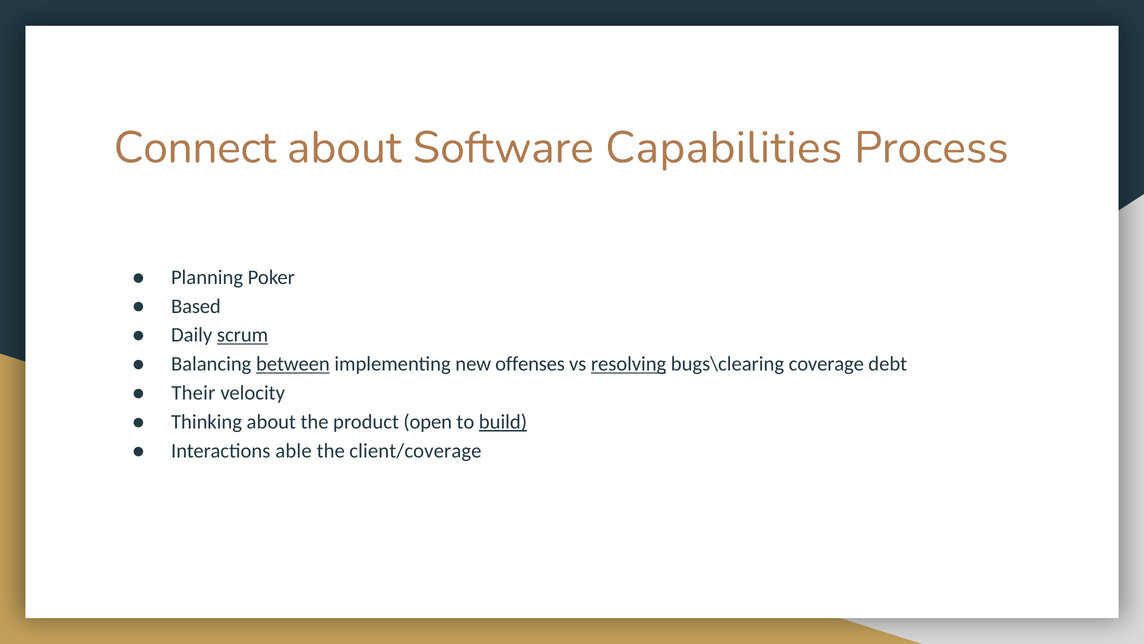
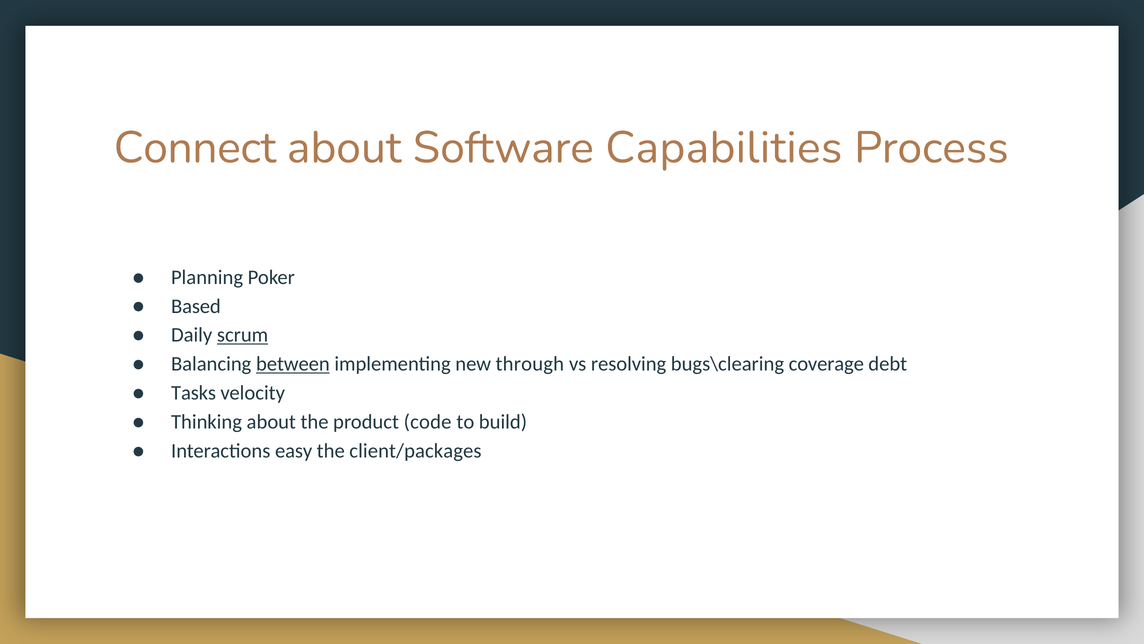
offenses: offenses -> through (530, 364)
resolving underline: present -> none (629, 364)
Their: Their -> Tasks (194, 393)
open: open -> code (428, 422)
build underline: present -> none (503, 422)
able: able -> easy (294, 451)
client/coverage: client/coverage -> client/packages (415, 451)
